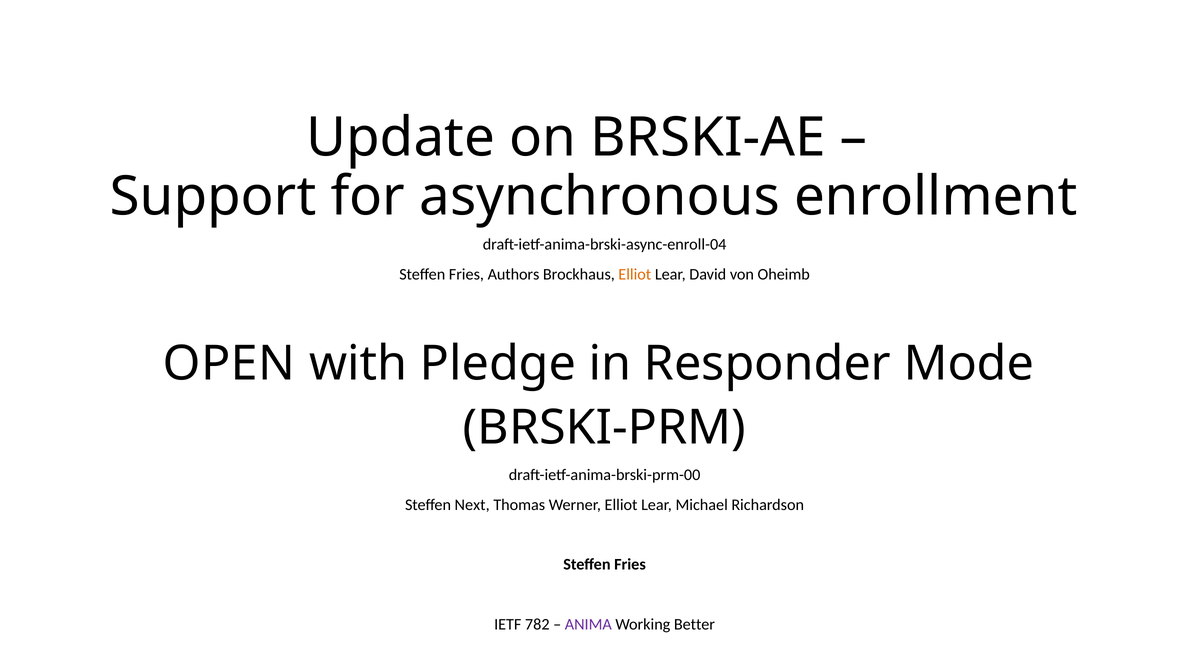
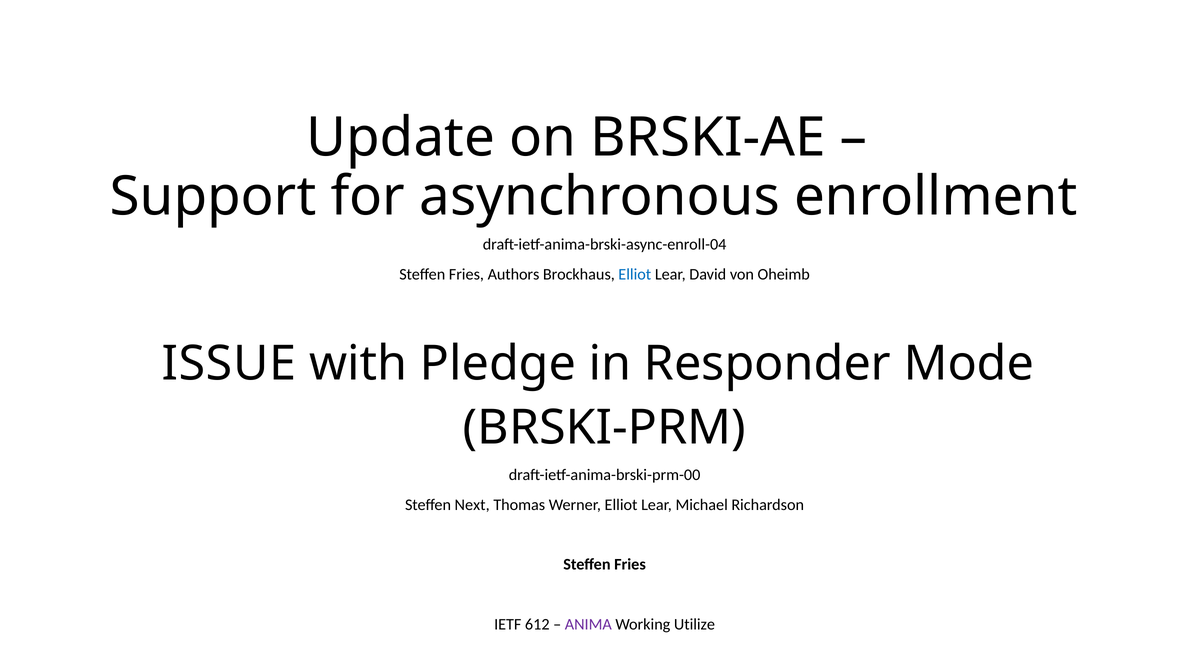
Elliot colour: orange -> blue (635, 274)
OPEN: OPEN -> ISSUE (229, 364)
782: 782 -> 612 (537, 625)
Better: Better -> Utilize (694, 625)
